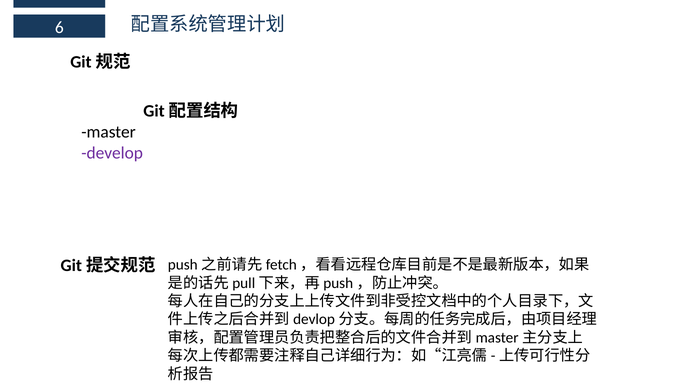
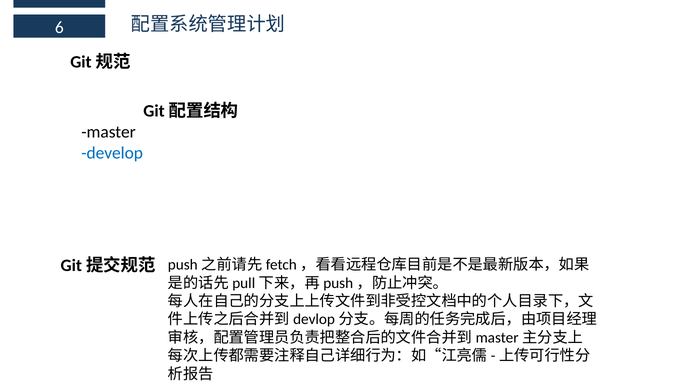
develop colour: purple -> blue (112, 153)
